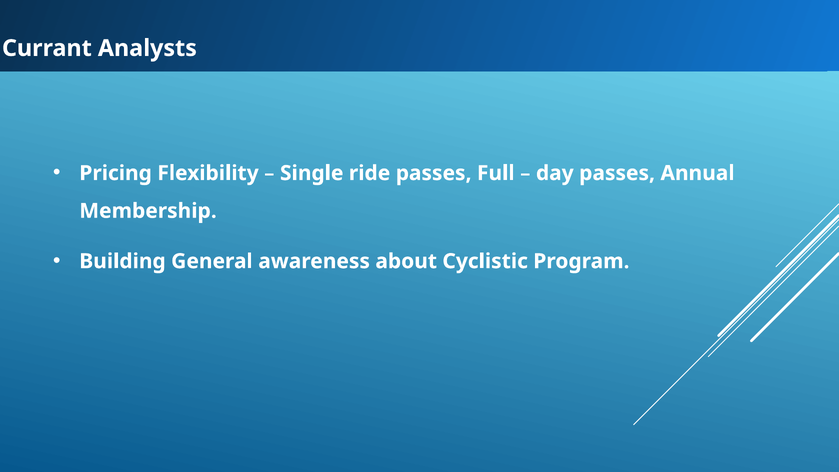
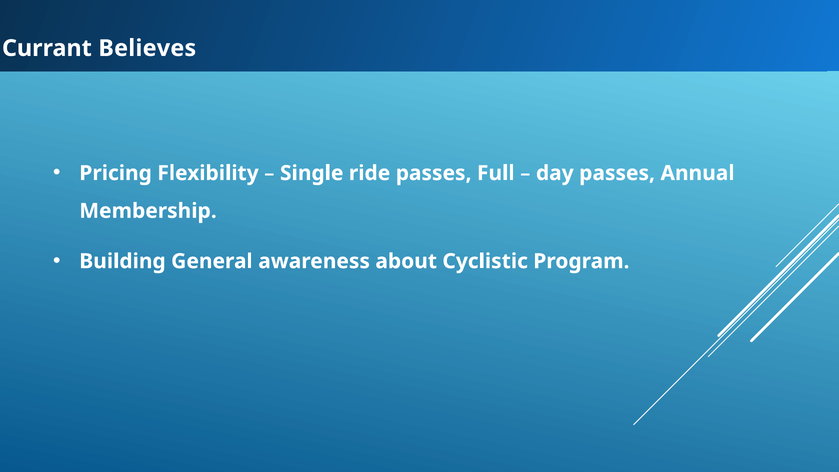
Analysts: Analysts -> Believes (147, 48)
